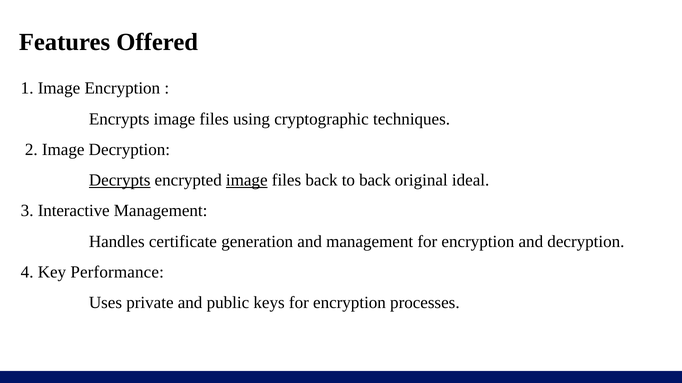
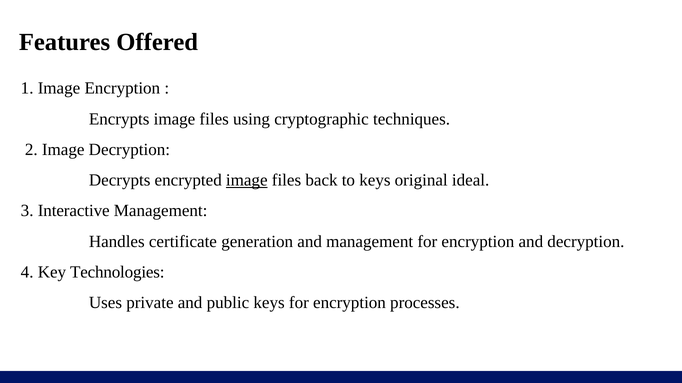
Decrypts underline: present -> none (120, 181)
to back: back -> keys (375, 181)
Performance: Performance -> Technologies (117, 273)
